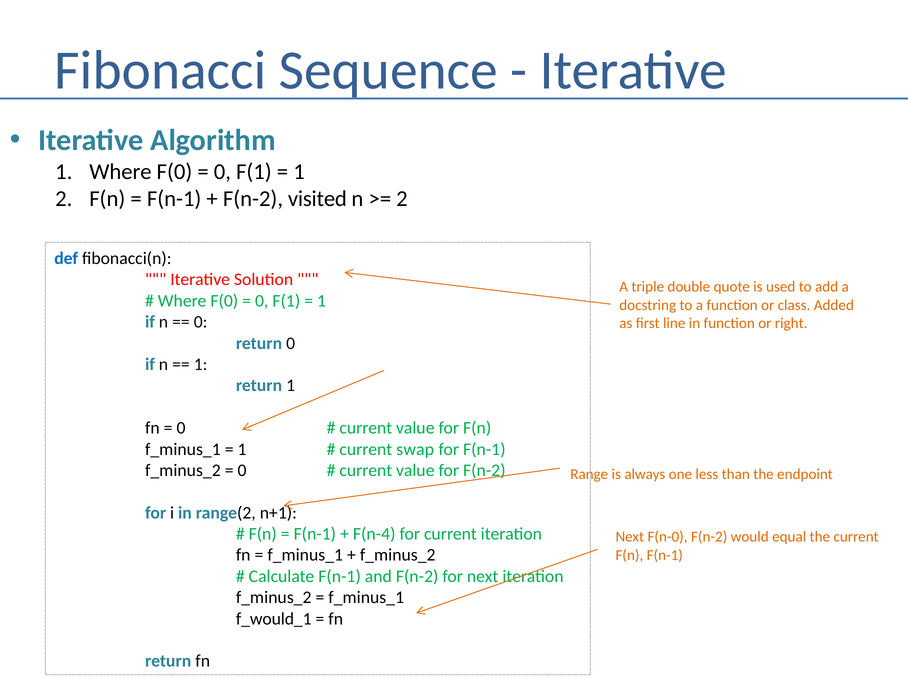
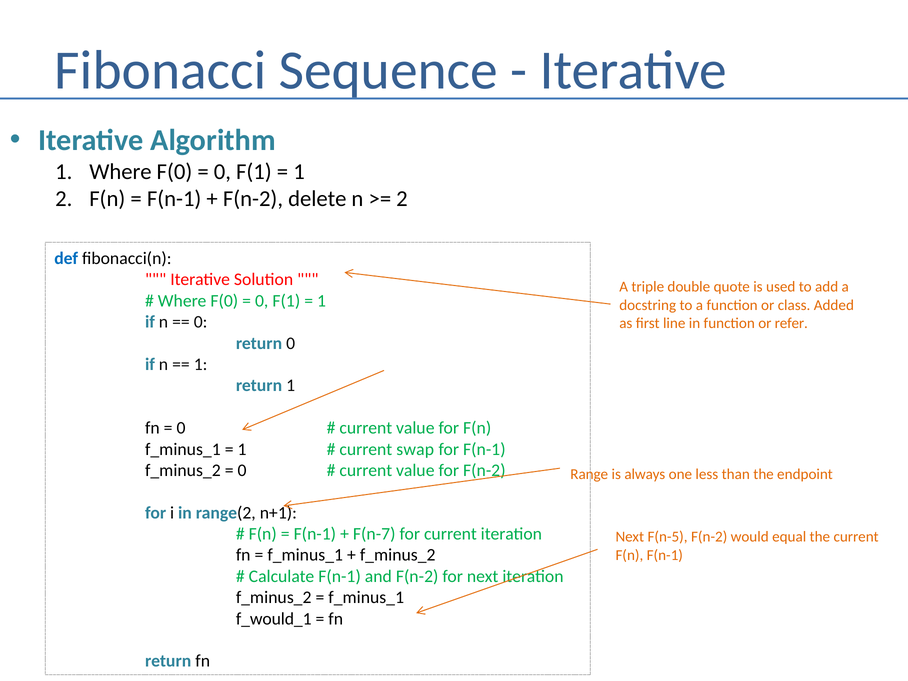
visited: visited -> delete (317, 199)
right: right -> refer (791, 323)
F(n-4: F(n-4 -> F(n-7 (374, 534)
F(n-0: F(n-0 -> F(n-5 (668, 537)
